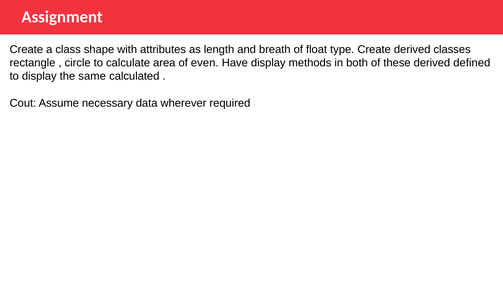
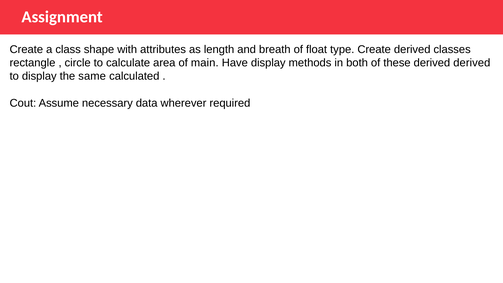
even: even -> main (205, 63)
derived defined: defined -> derived (472, 63)
